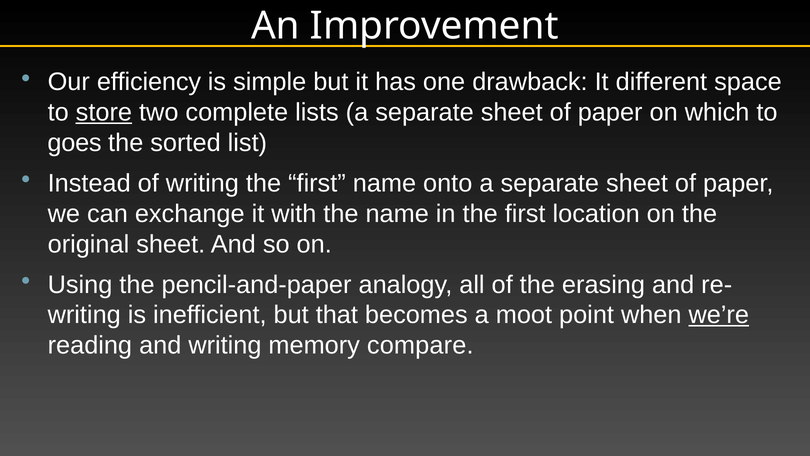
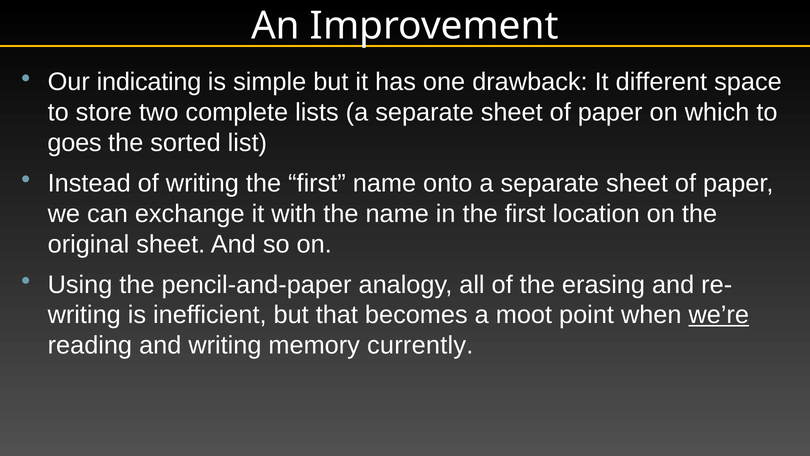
efficiency: efficiency -> indicating (149, 82)
store underline: present -> none (104, 112)
compare: compare -> currently (420, 345)
